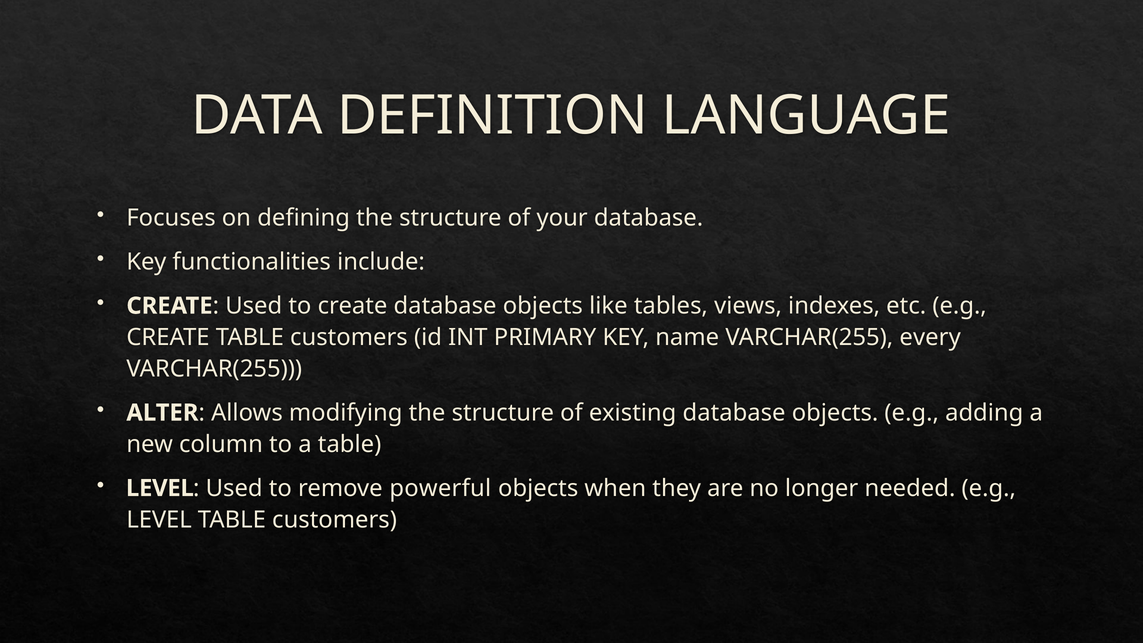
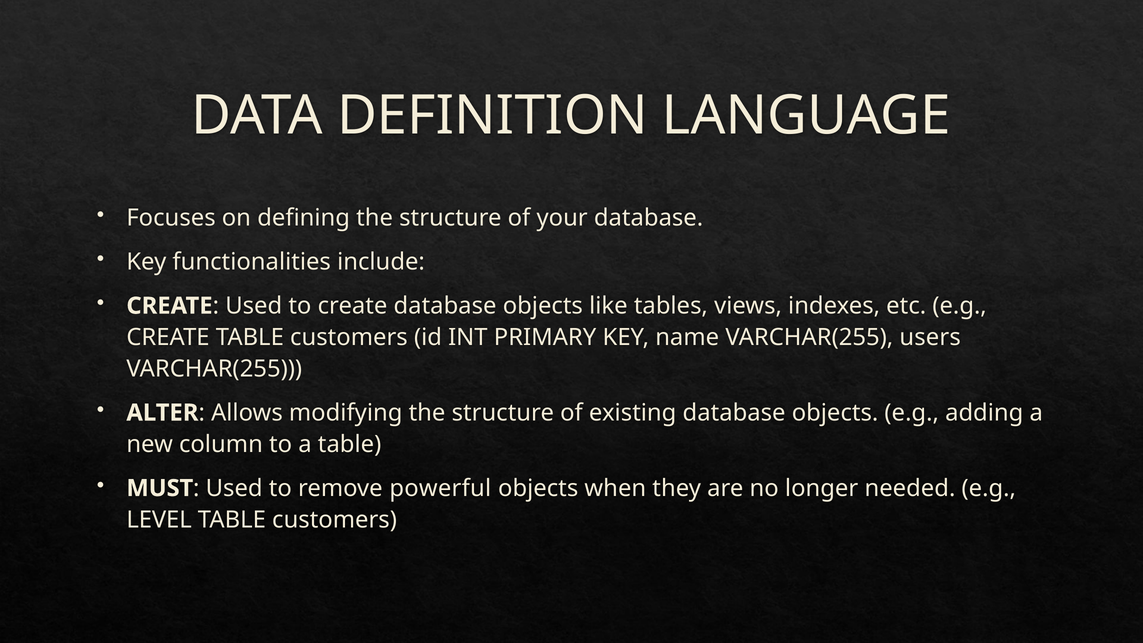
every: every -> users (930, 337)
LEVEL: LEVEL -> MUST (160, 488)
